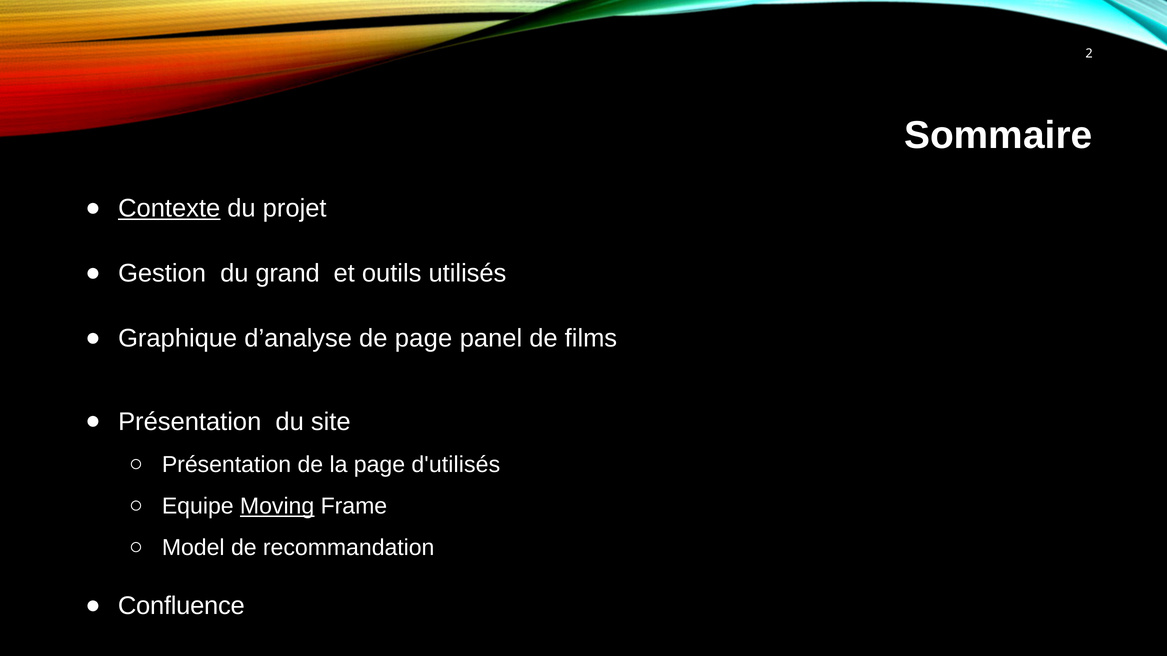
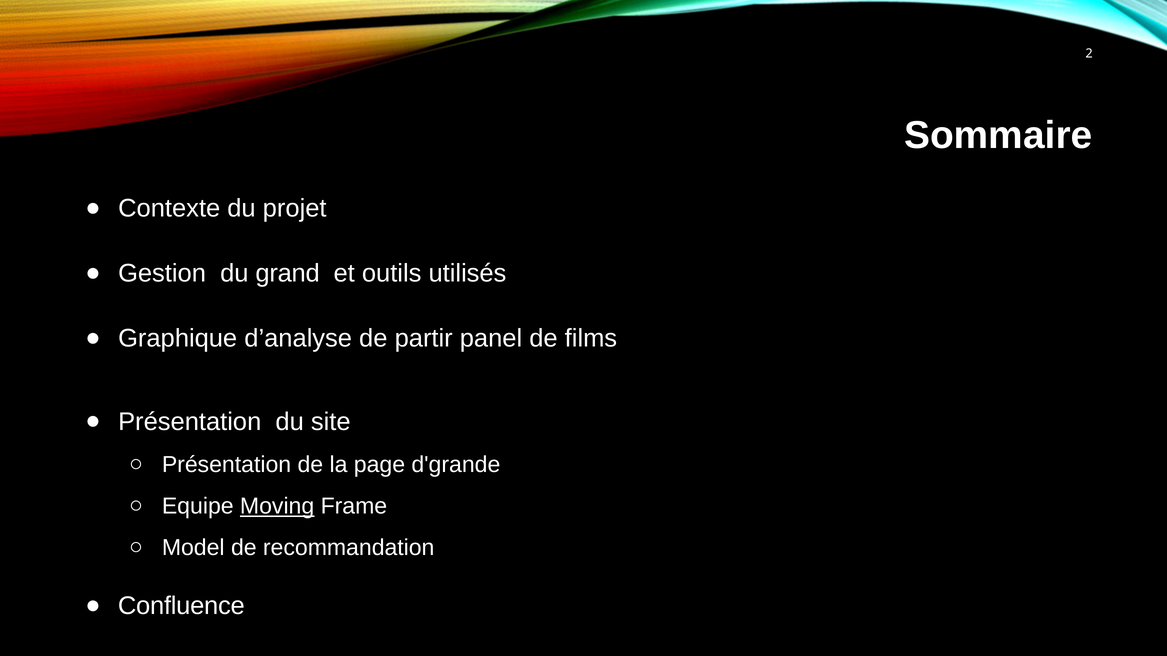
Contexte underline: present -> none (169, 208)
de page: page -> partir (424, 338)
d'utilisés: d'utilisés -> d'grande (456, 465)
